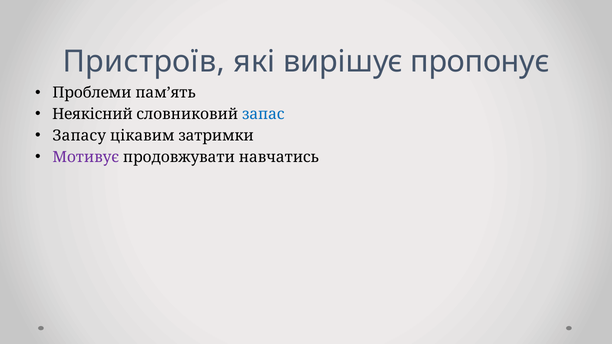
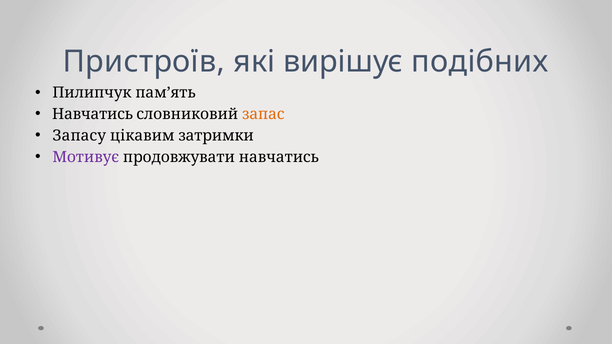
пропонує: пропонує -> подібних (480, 62)
Проблеми: Проблеми -> Пилипчук (92, 93)
Неякісний: Неякісний -> Навчатись (92, 114)
запас colour: blue -> orange (263, 114)
